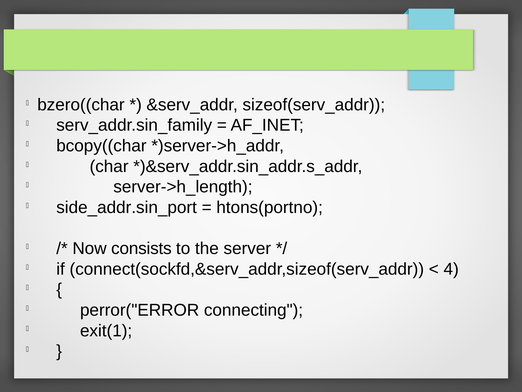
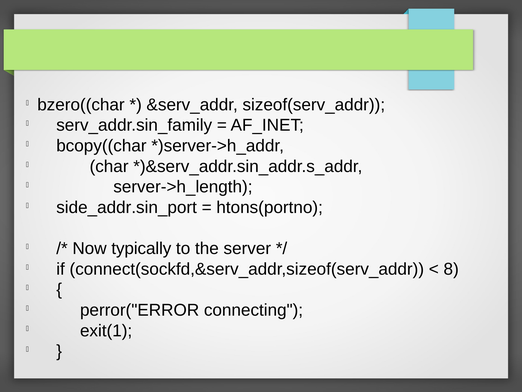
consists: consists -> typically (141, 248)
4: 4 -> 8 (451, 269)
